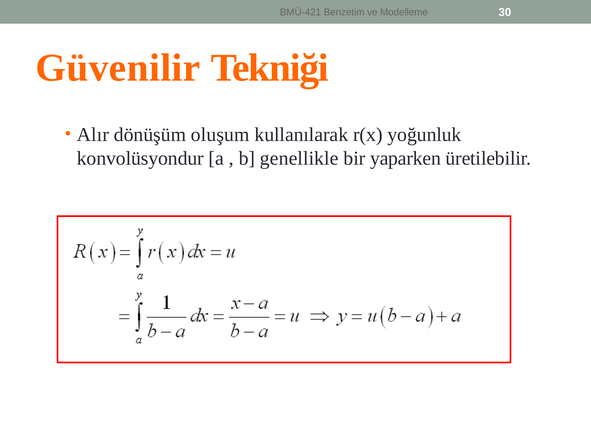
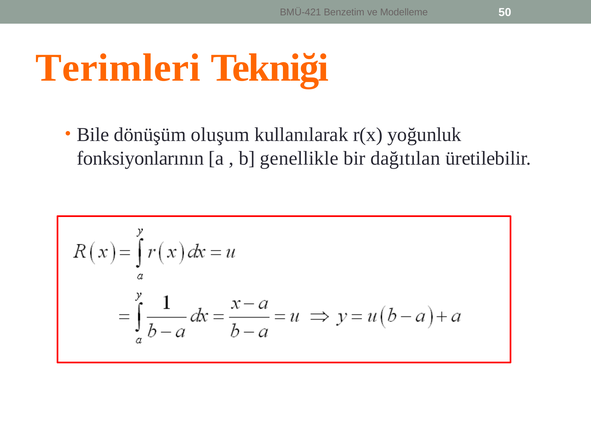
30: 30 -> 50 (505, 12)
Güvenilir: Güvenilir -> Terimleri (118, 68)
Alır: Alır -> Bile (93, 135)
konvolüsyondur: konvolüsyondur -> fonksiyonlarının (140, 158)
yaparken: yaparken -> dağıtılan (405, 158)
